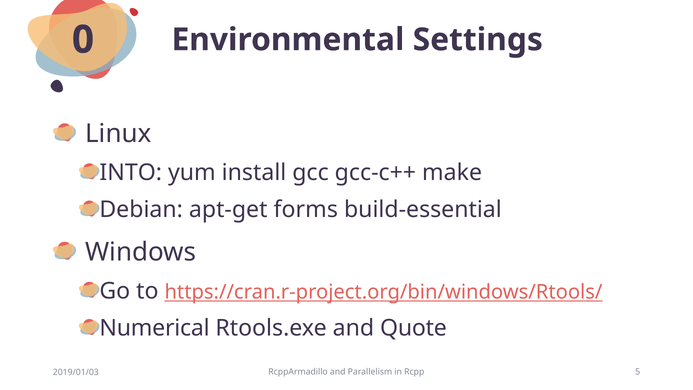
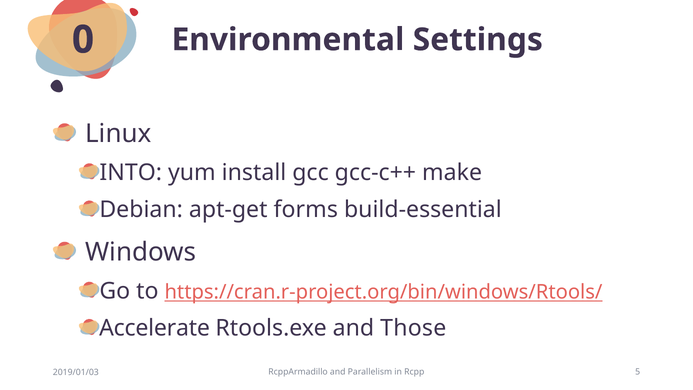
Numerical: Numerical -> Accelerate (155, 328)
Quote: Quote -> Those (413, 328)
